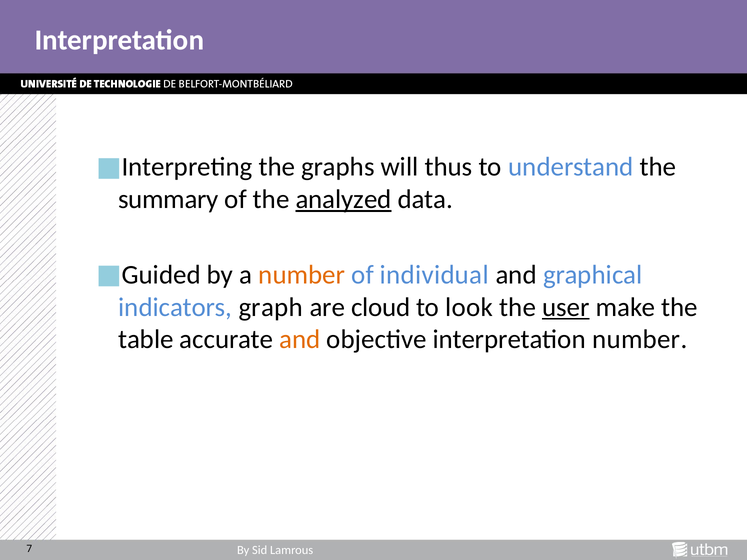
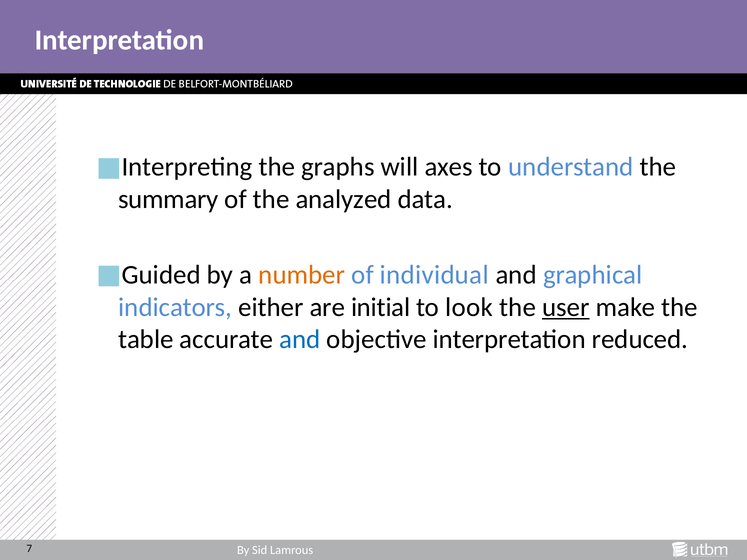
thus: thus -> axes (449, 167)
analyzed underline: present -> none (344, 199)
graph: graph -> either (271, 307)
cloud: cloud -> initial (381, 307)
and colour: orange -> blue (300, 340)
interpretation number: number -> reduced (640, 340)
